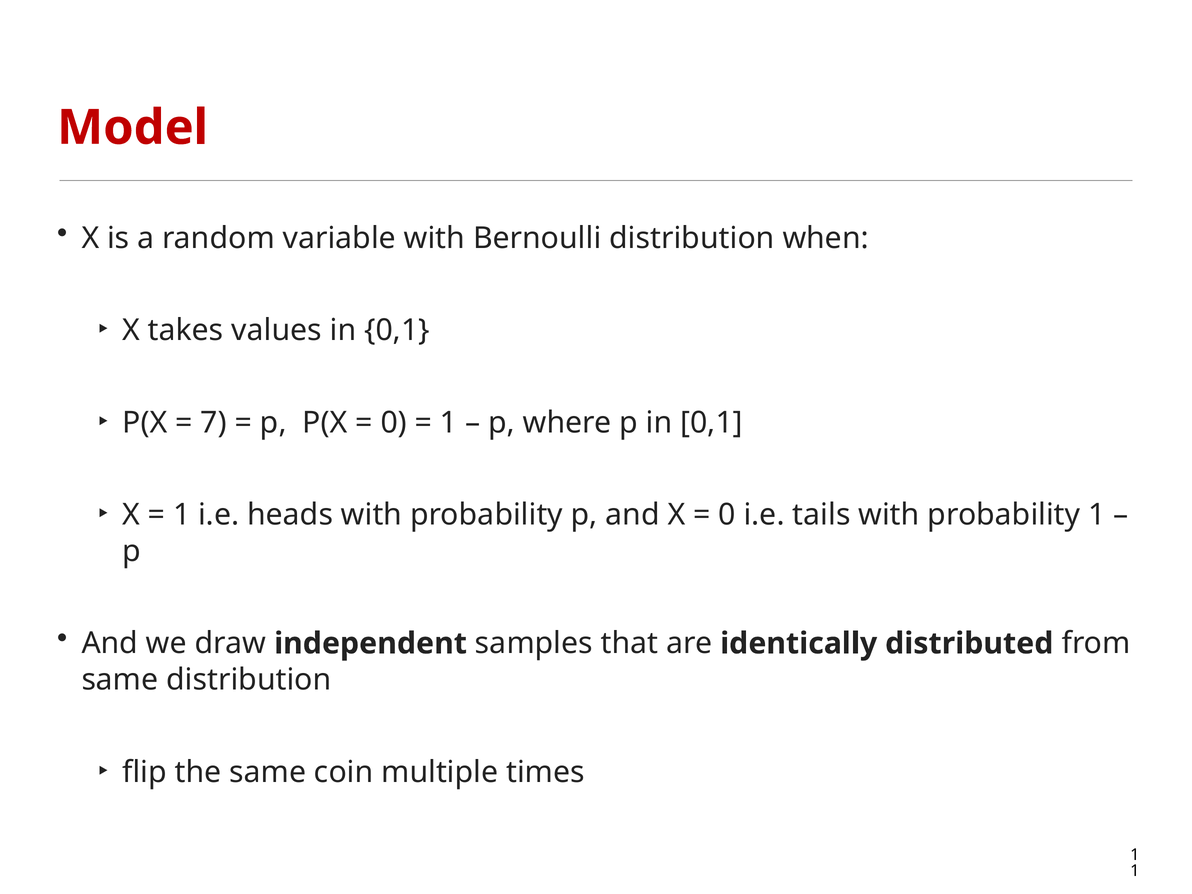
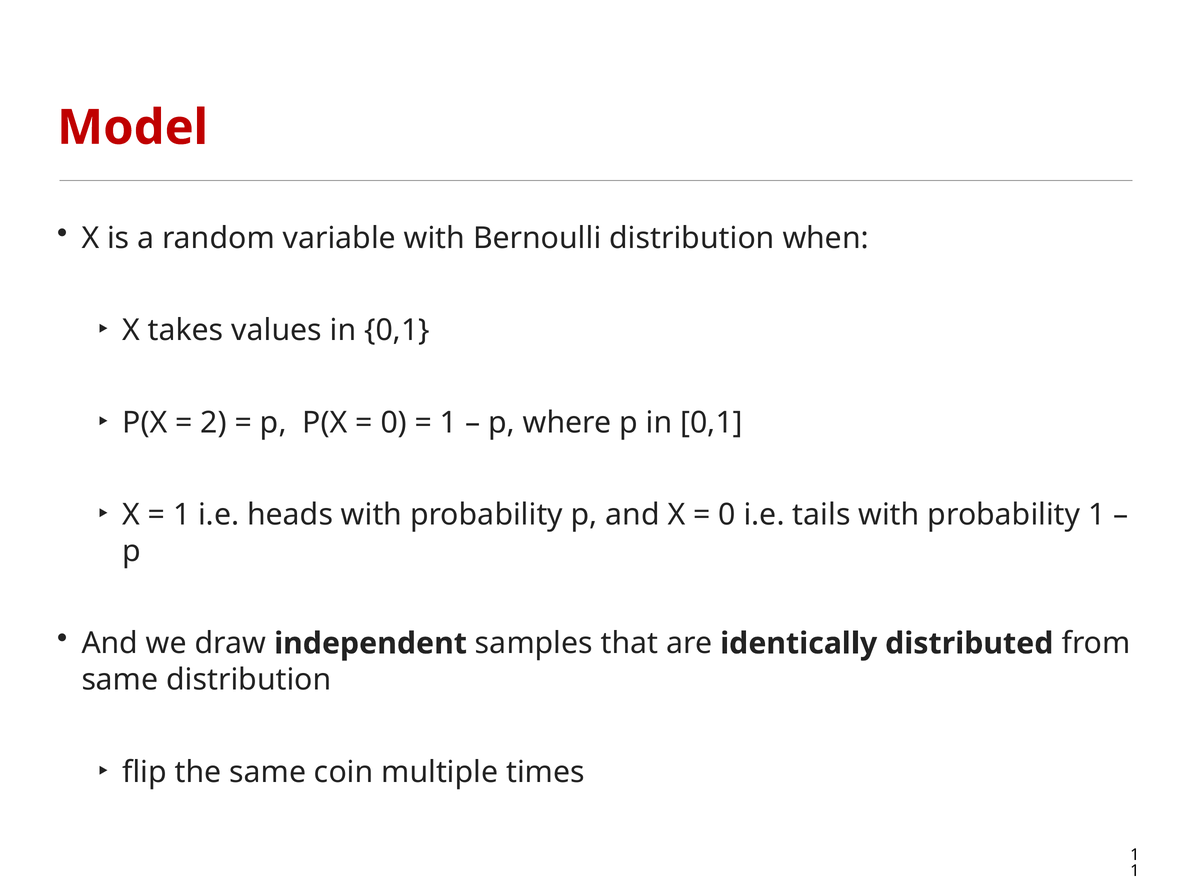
7: 7 -> 2 (214, 423)
